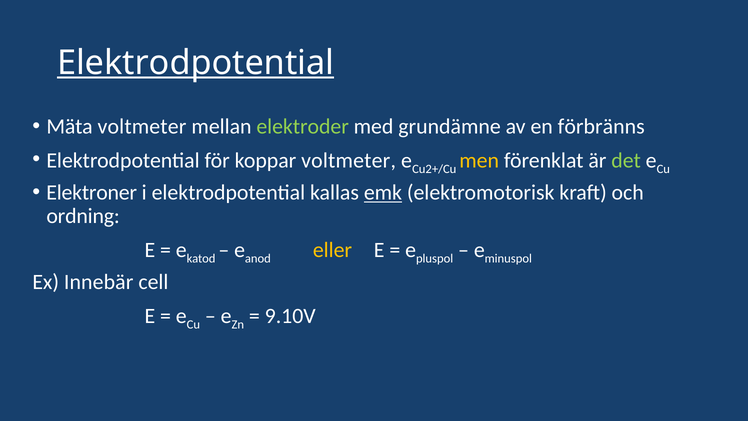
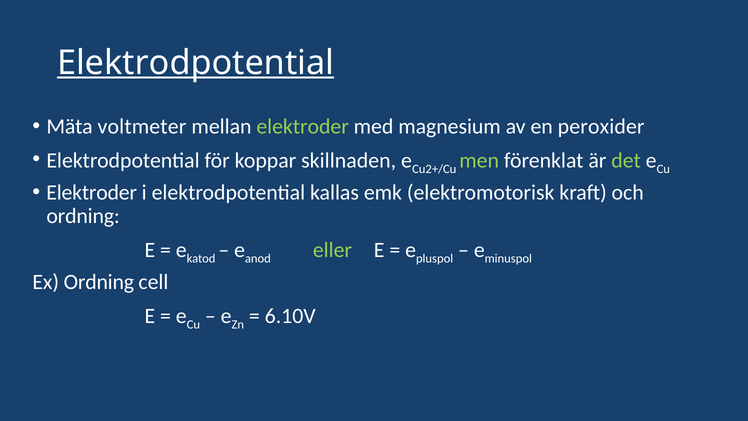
grundämne: grundämne -> magnesium (450, 126)
förbränns: förbränns -> peroxider (601, 126)
koppar voltmeter: voltmeter -> skillnaden (349, 160)
men colour: yellow -> light green (479, 160)
Elektroner: Elektroner -> Elektroder (92, 192)
emk underline: present -> none (383, 192)
eller colour: yellow -> light green (332, 250)
Ex Innebär: Innebär -> Ordning (99, 282)
9.10V: 9.10V -> 6.10V (290, 316)
